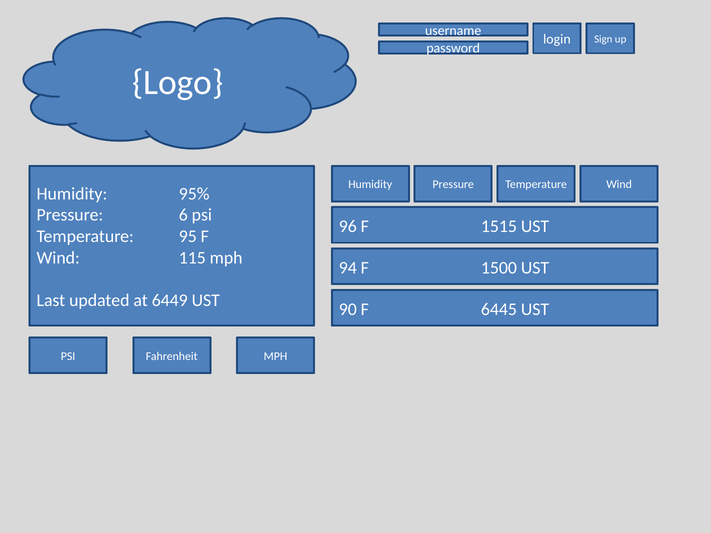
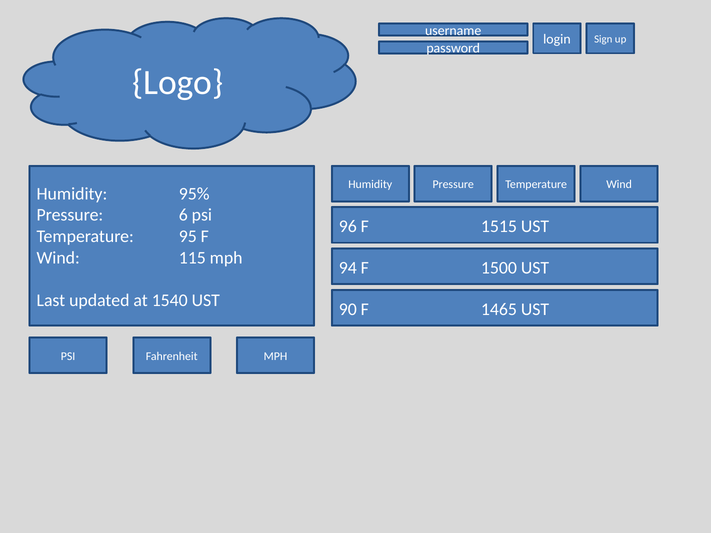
6449: 6449 -> 1540 (170, 300)
6445: 6445 -> 1465 (499, 309)
